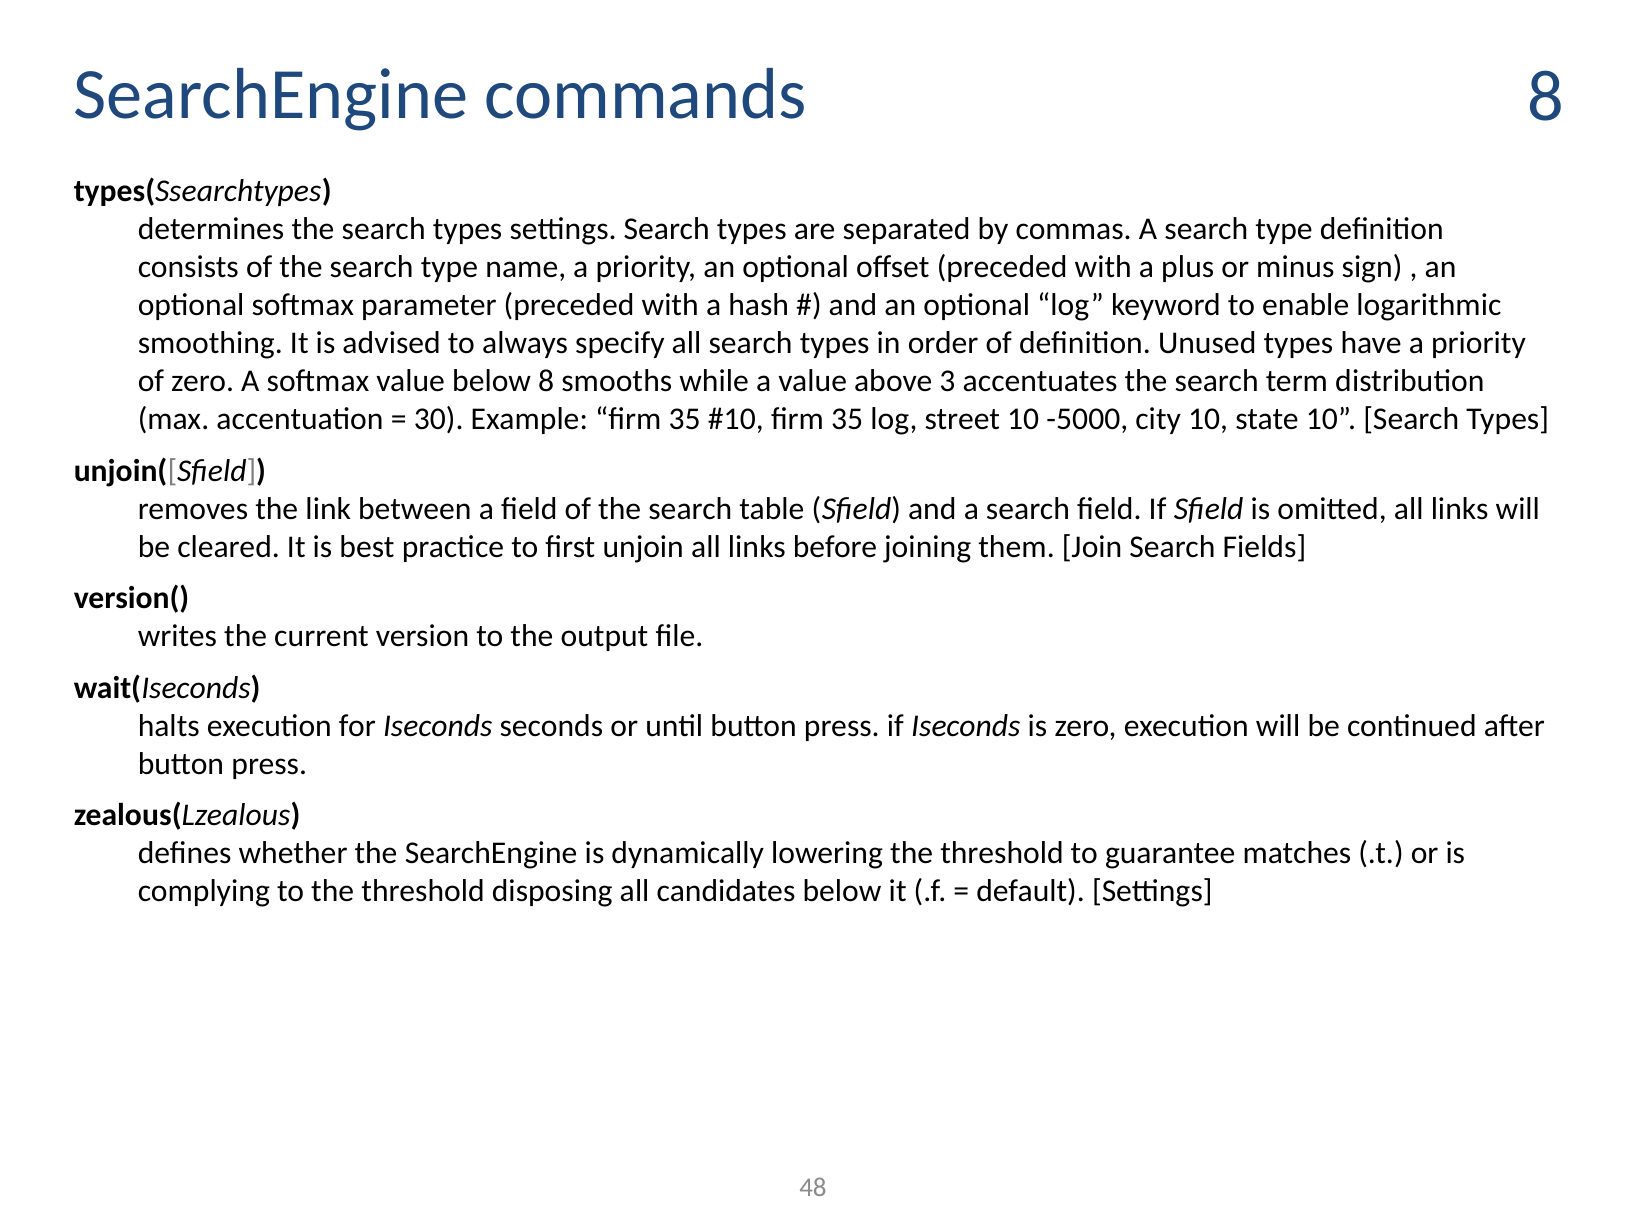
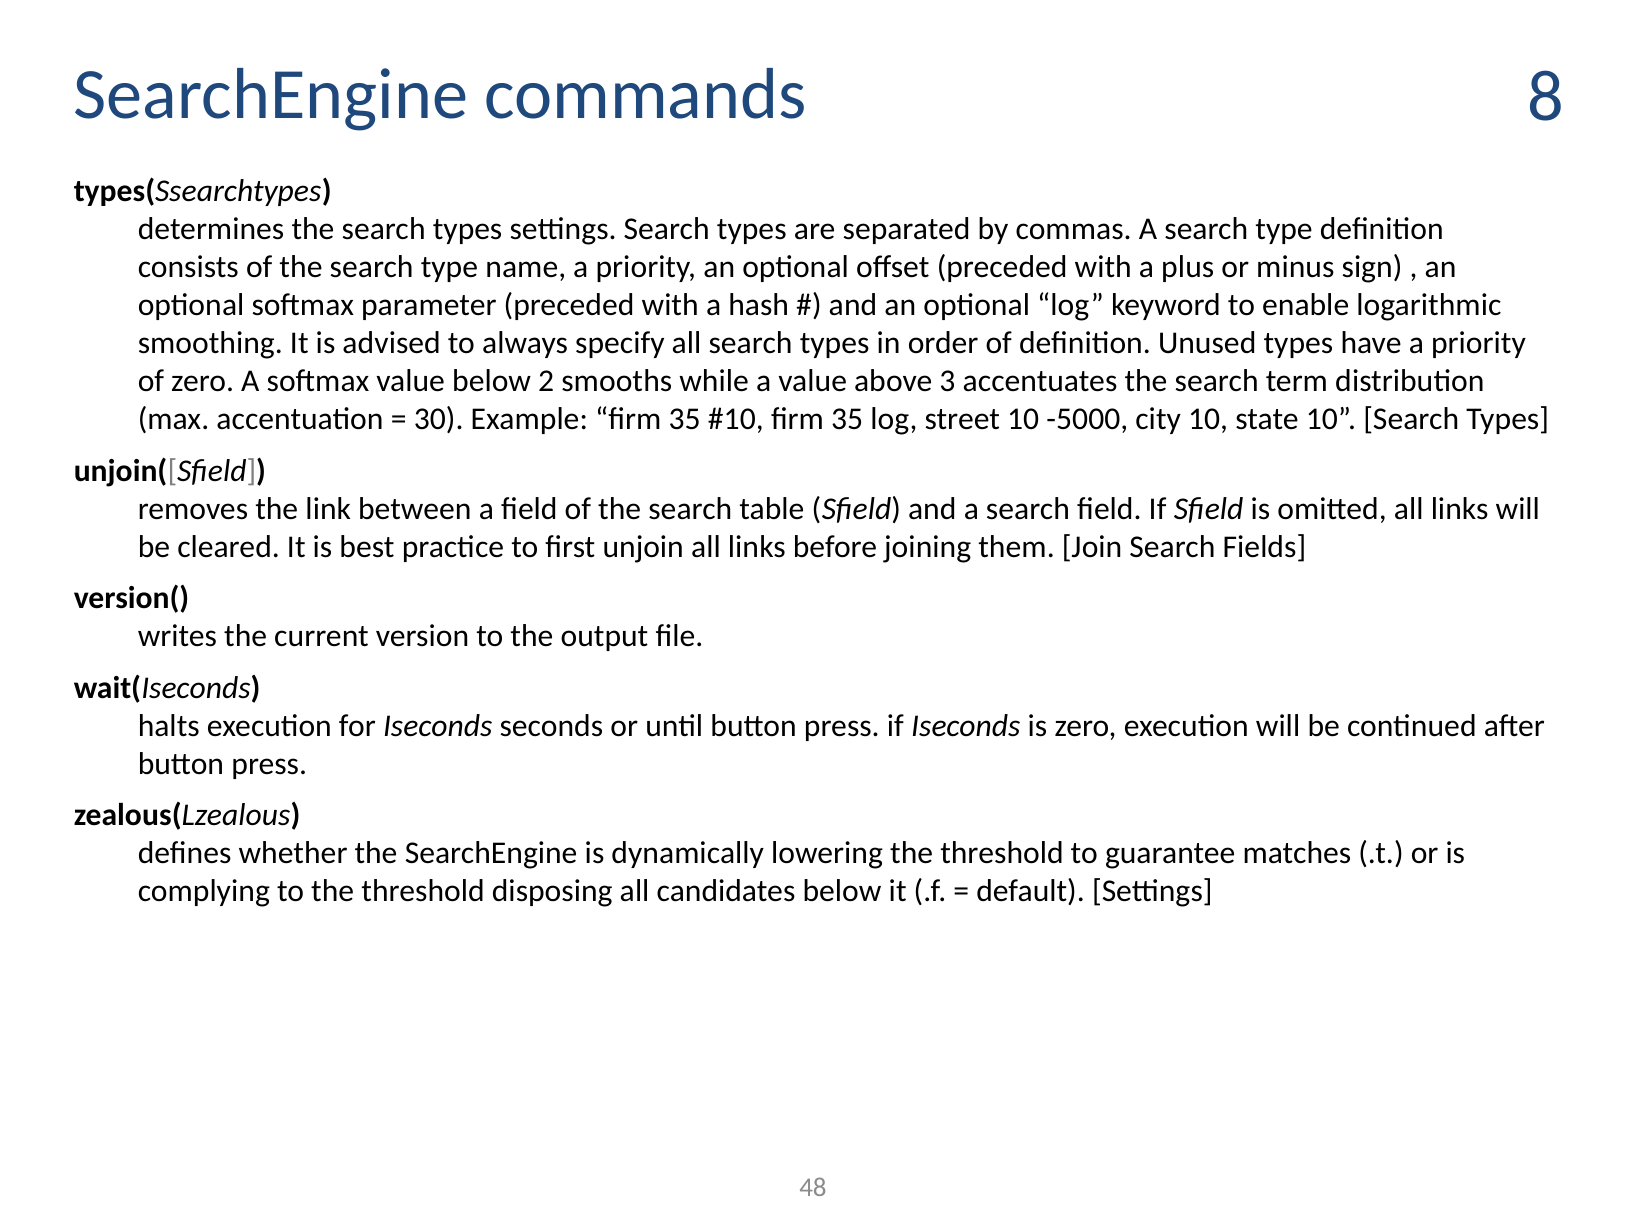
below 8: 8 -> 2 (546, 381)
